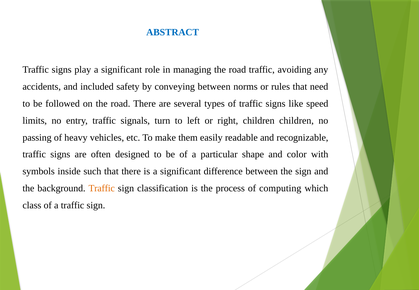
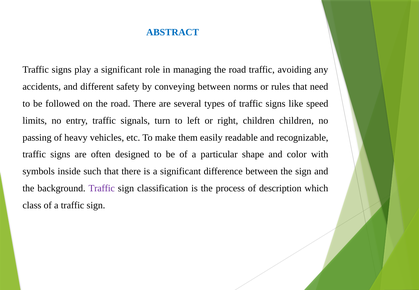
included: included -> different (97, 87)
Traffic colour: orange -> purple (102, 188)
computing: computing -> description (280, 188)
